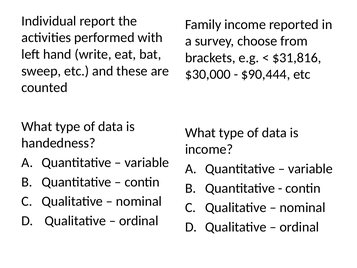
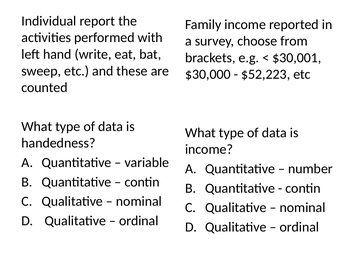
$31,816: $31,816 -> $30,001 (297, 58)
$90,444: $90,444 -> $52,223 (266, 74)
variable: variable -> number (310, 169)
